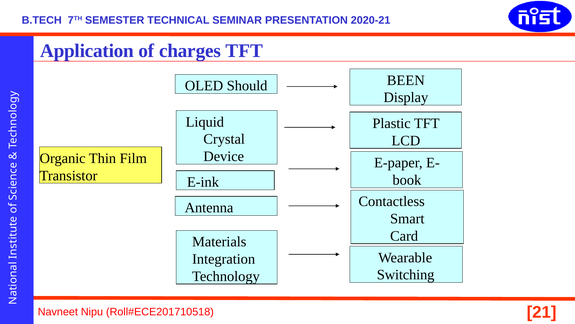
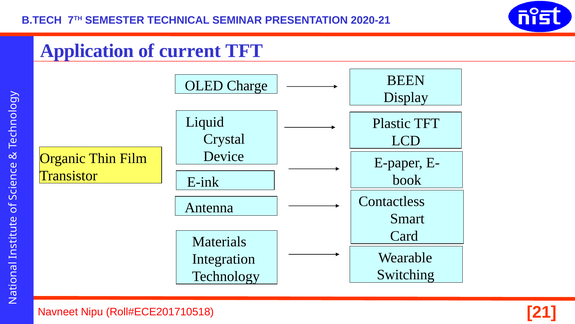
charges: charges -> current (190, 51)
Should: Should -> Charge (247, 86)
